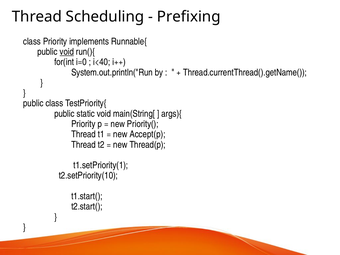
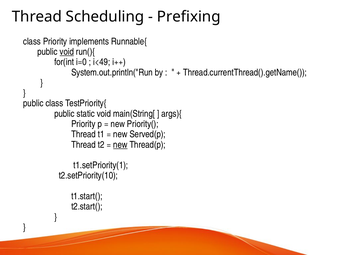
i<40: i<40 -> i<49 (102, 62)
Accept(p: Accept(p -> Served(p (148, 134)
new underline: none -> present (120, 145)
